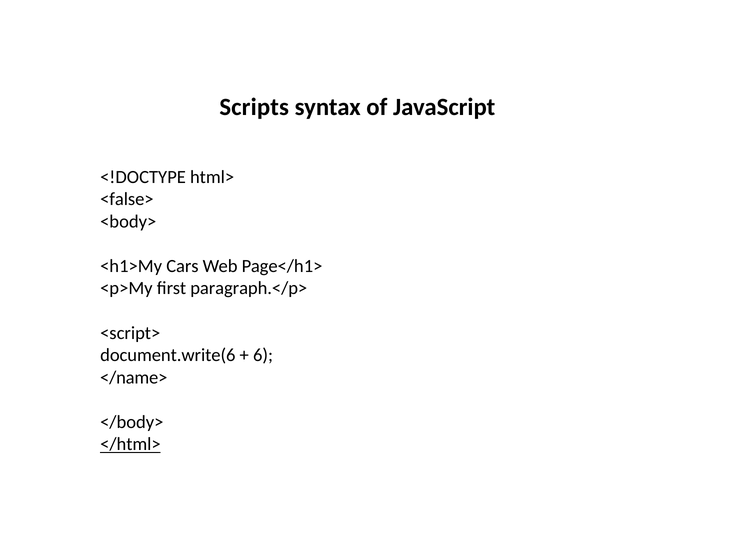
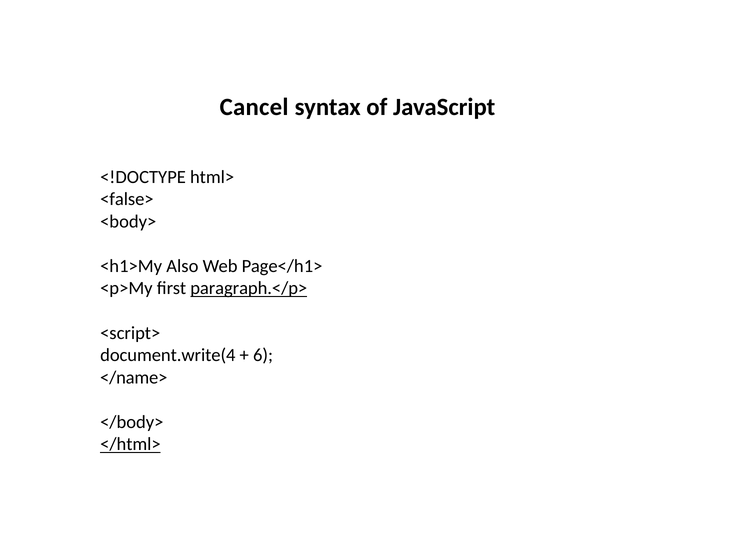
Scripts: Scripts -> Cancel (254, 107)
Cars: Cars -> Also (182, 266)
paragraph.</p> underline: none -> present (249, 288)
document.write(6: document.write(6 -> document.write(4 (168, 355)
